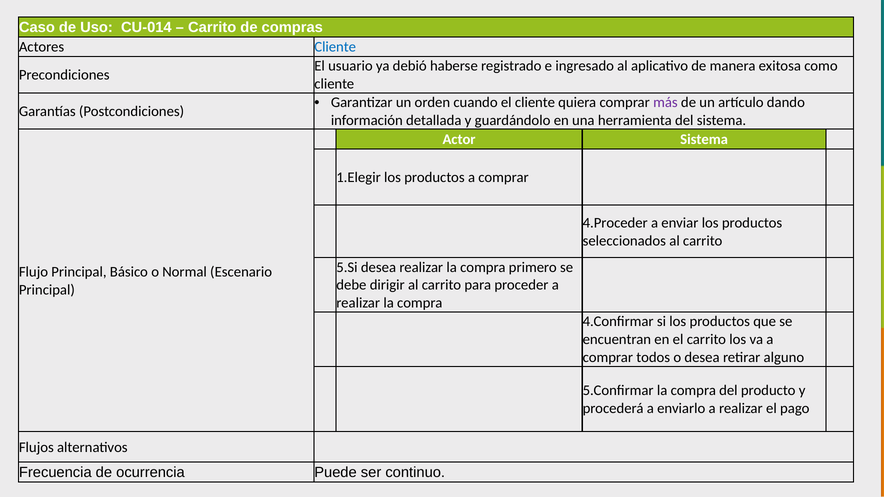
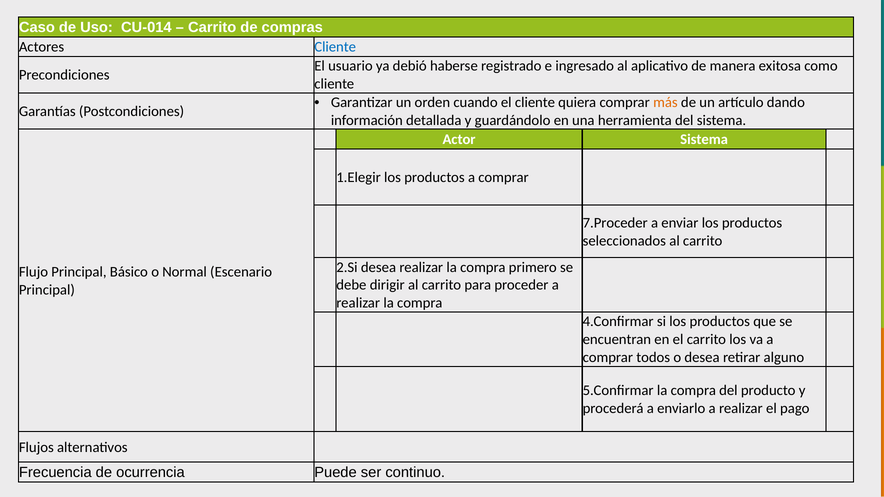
más colour: purple -> orange (665, 102)
4.Proceder: 4.Proceder -> 7.Proceder (615, 223)
5.Si: 5.Si -> 2.Si (347, 267)
